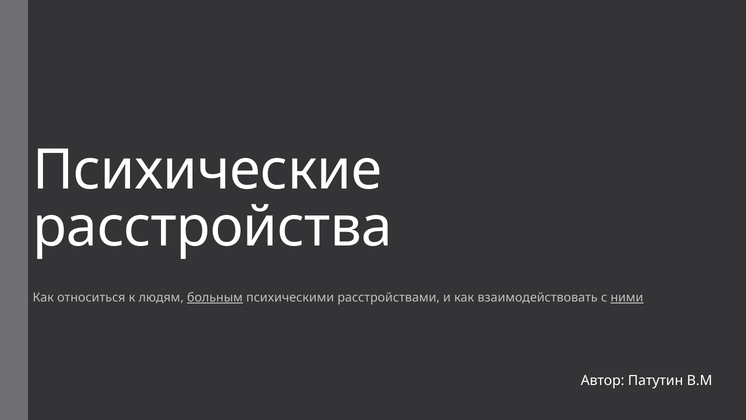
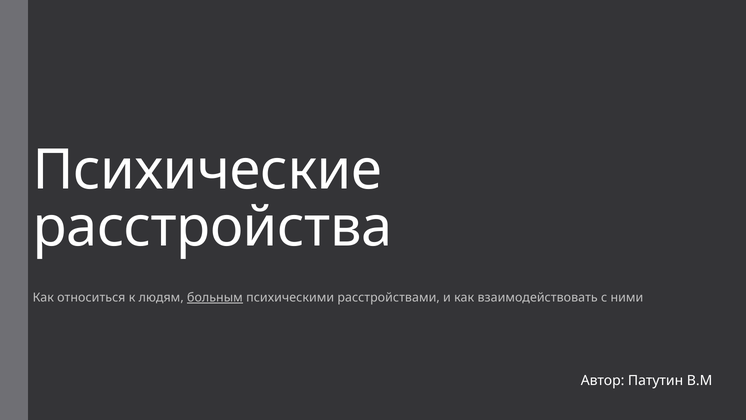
ними underline: present -> none (627, 297)
